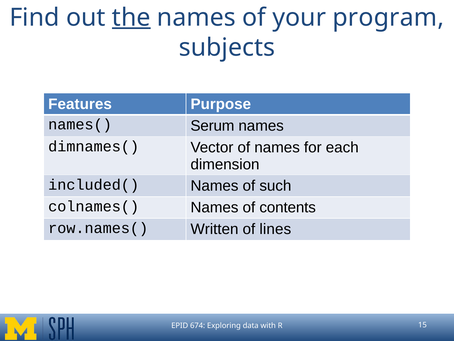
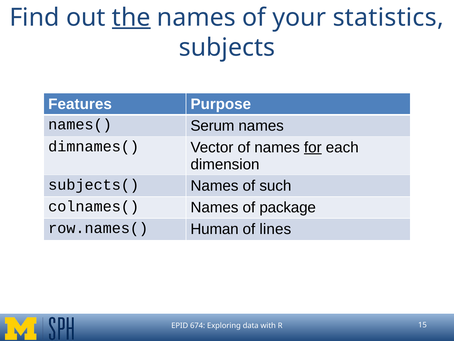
program: program -> statistics (388, 17)
for underline: none -> present (313, 147)
included(: included( -> subjects( (94, 184)
contents: contents -> package (288, 207)
Written: Written -> Human (215, 229)
